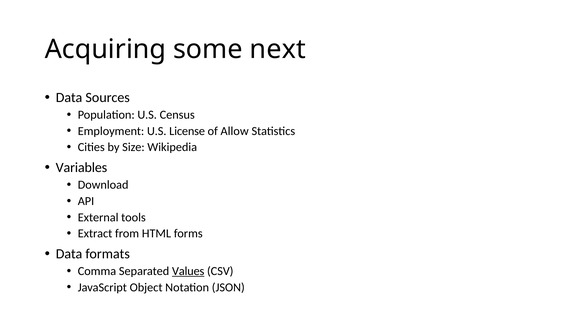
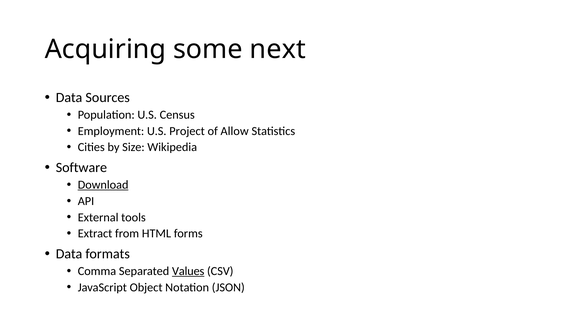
License: License -> Project (187, 131)
Variables: Variables -> Software (81, 168)
Download underline: none -> present (103, 185)
